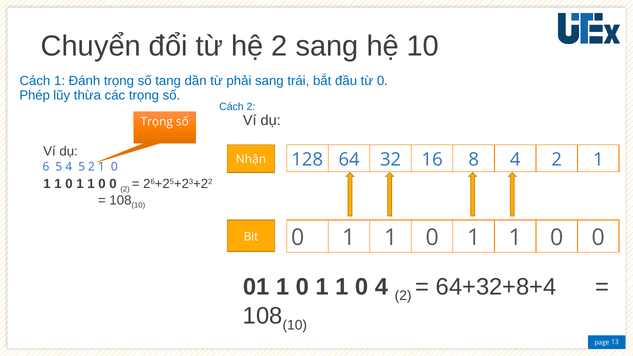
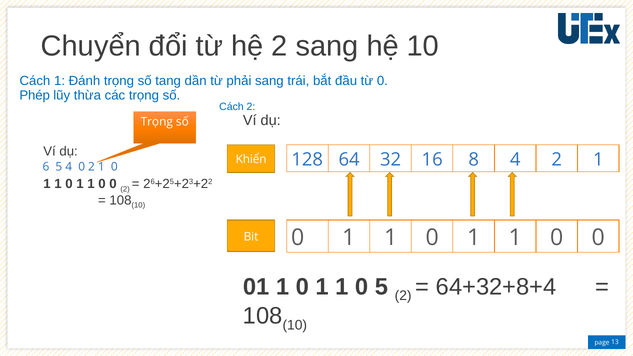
Nhận: Nhận -> Khiển (251, 159)
4 5: 5 -> 0 (82, 167)
0 4: 4 -> 5 (381, 287)
